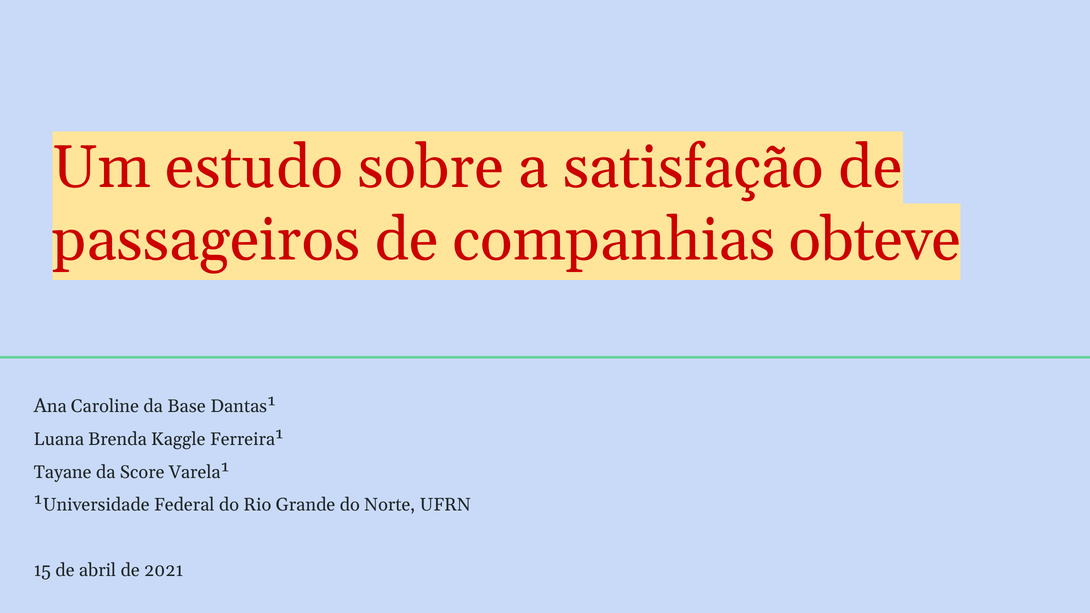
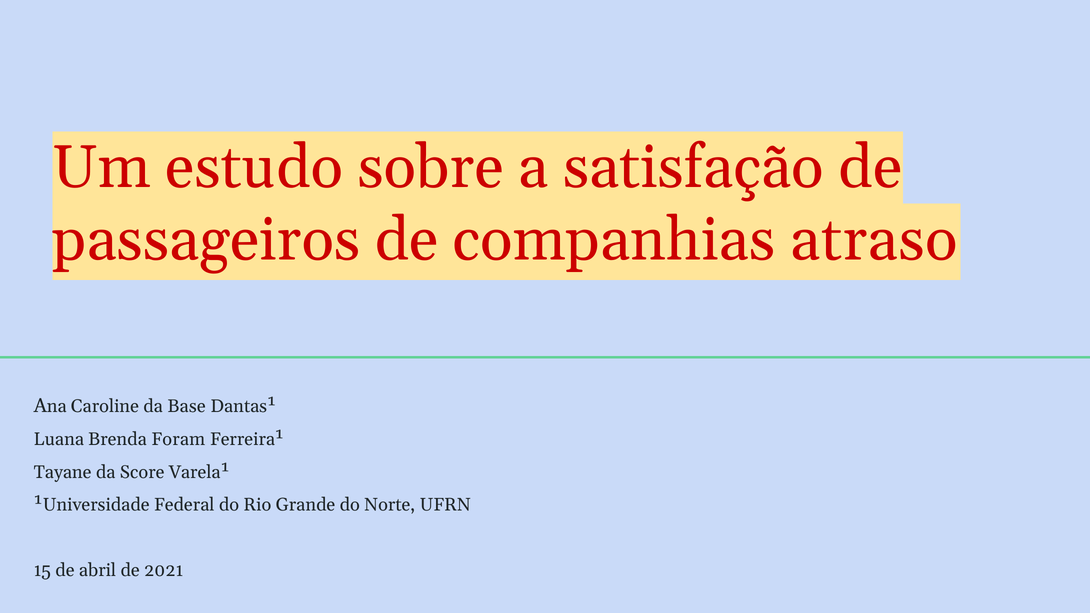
obteve: obteve -> atraso (874, 240)
Kaggle: Kaggle -> Foram (178, 440)
